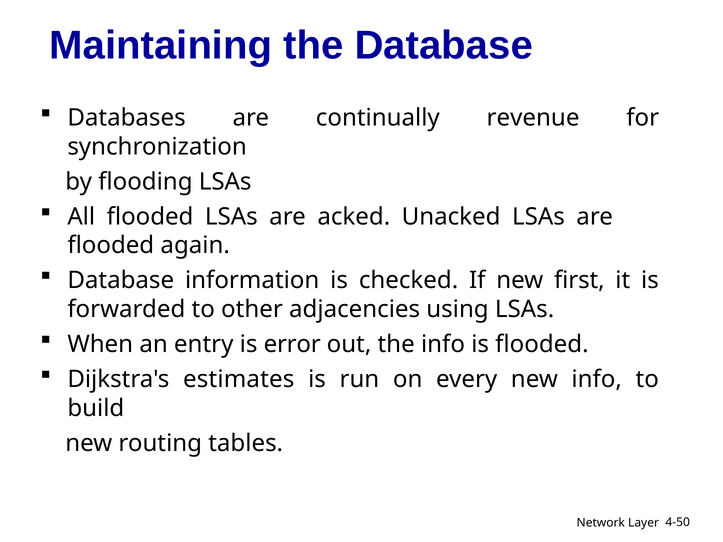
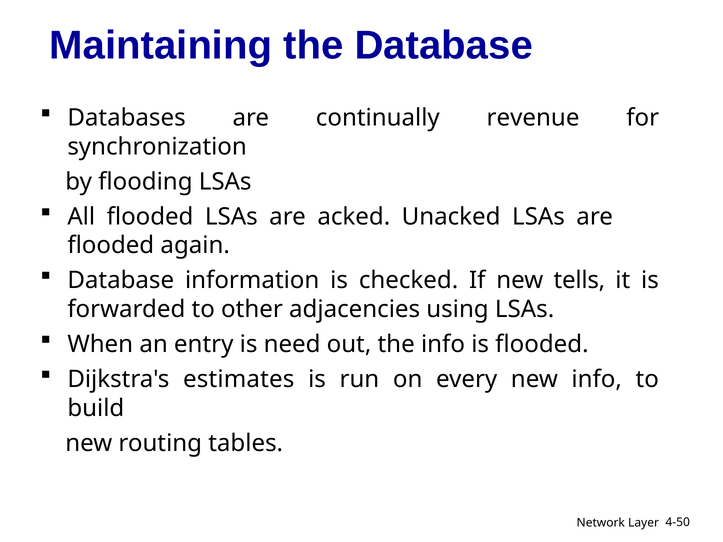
first: first -> tells (579, 281)
error: error -> need (292, 344)
